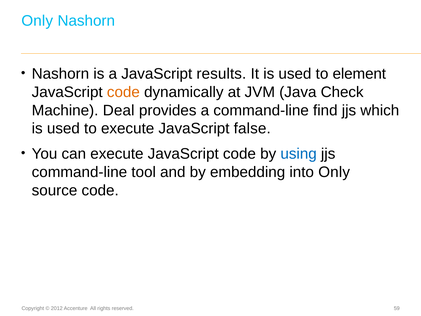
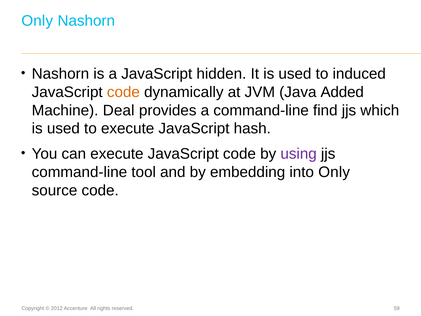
results: results -> hidden (221, 74)
element: element -> induced (359, 74)
Check: Check -> Added (342, 92)
false: false -> hash (252, 128)
using colour: blue -> purple (299, 154)
